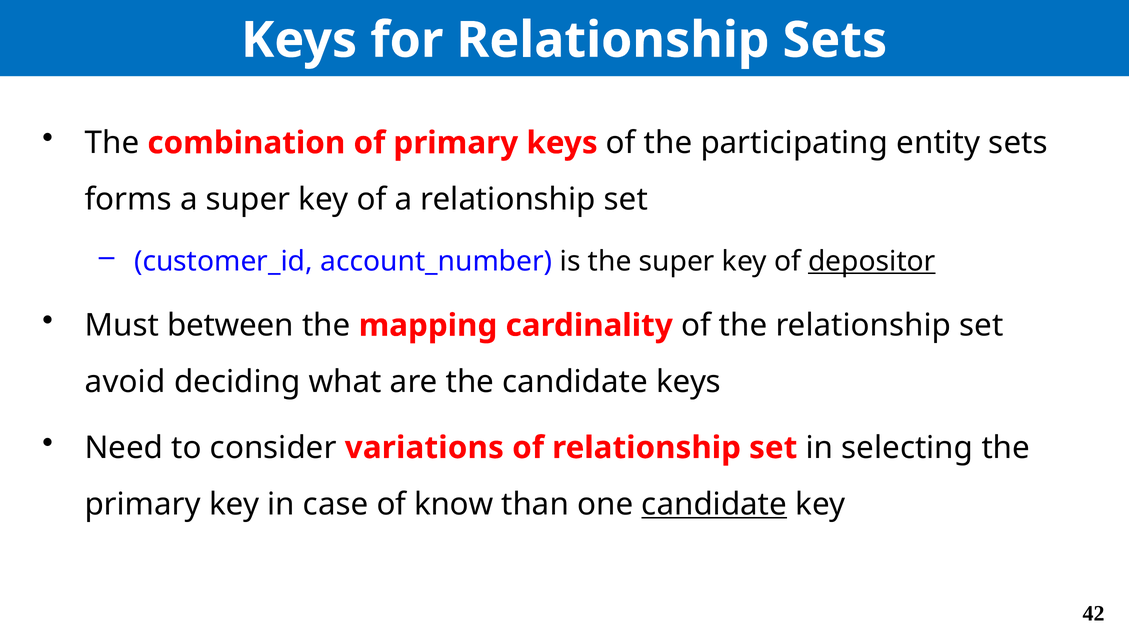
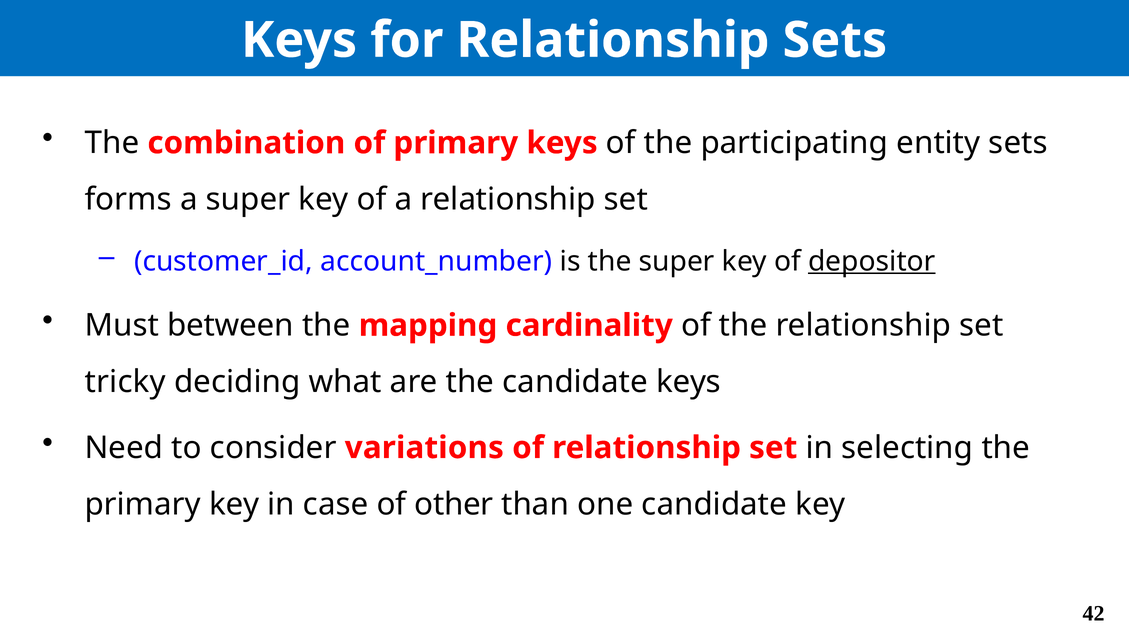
avoid: avoid -> tricky (125, 382)
know: know -> other (454, 504)
candidate underline: present -> none (714, 504)
